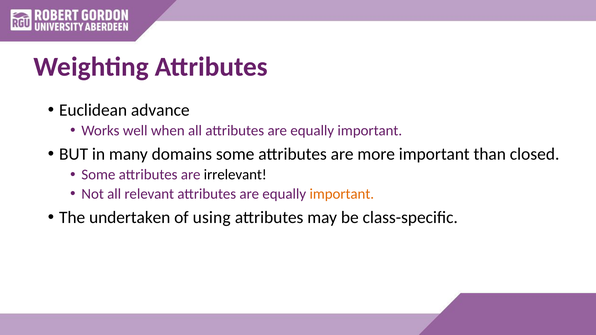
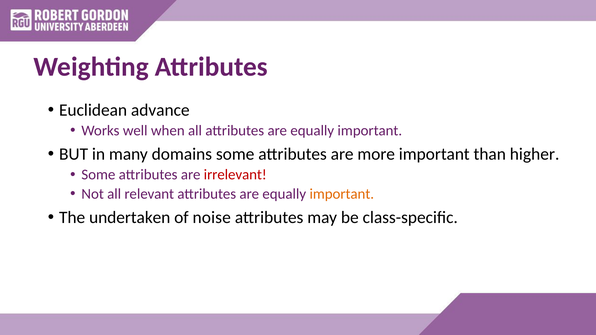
closed: closed -> higher (535, 154)
irrelevant colour: black -> red (235, 175)
using: using -> noise (212, 218)
